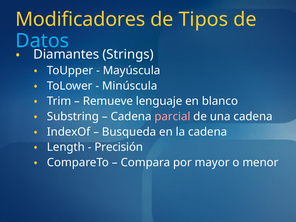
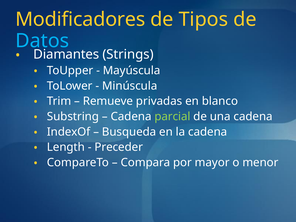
lenguaje: lenguaje -> privadas (159, 101)
parcial colour: pink -> light green (172, 116)
Precisión: Precisión -> Preceder (119, 147)
